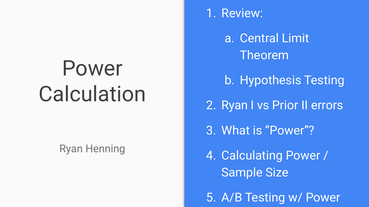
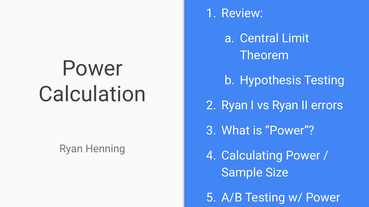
vs Prior: Prior -> Ryan (285, 106)
